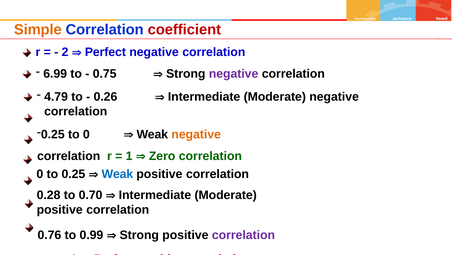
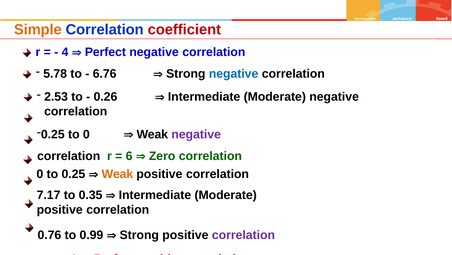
2: 2 -> 4 (65, 52)
6.99: 6.99 -> 5.78 (55, 74)
0.75: 0.75 -> 6.76 (105, 74)
negative colour: purple -> blue (234, 74)
4.79: 4.79 -> 2.53 (56, 97)
negative colour: orange -> purple (196, 134)
1: 1 -> 6 (129, 156)
Weak colour: blue -> orange (117, 174)
0.28: 0.28 -> 7.17 (49, 195)
0.70: 0.70 -> 0.35 (91, 195)
